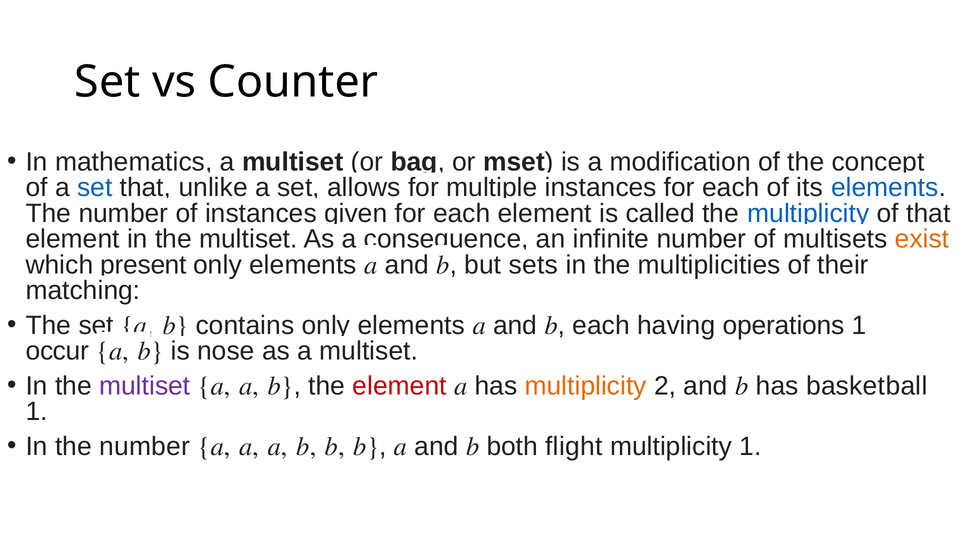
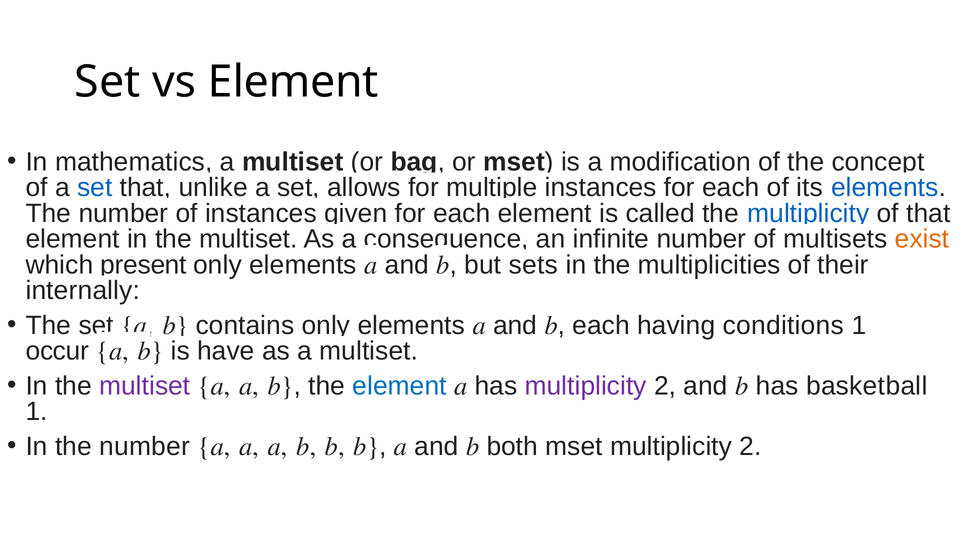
vs Counter: Counter -> Element (293, 82)
matching: matching -> internally (83, 290)
operations: operations -> conditions (783, 325)
nose: nose -> have (226, 351)
element colour: red -> blue (399, 386)
multiplicity colour: orange -> purple (586, 386)
both flight: flight -> mset (574, 446)
1: 1 -> 2 (750, 446)
